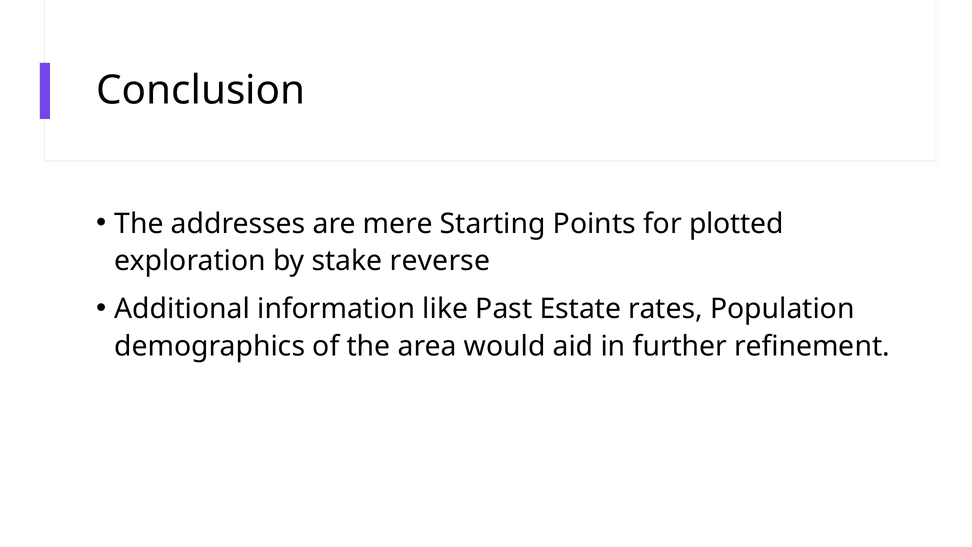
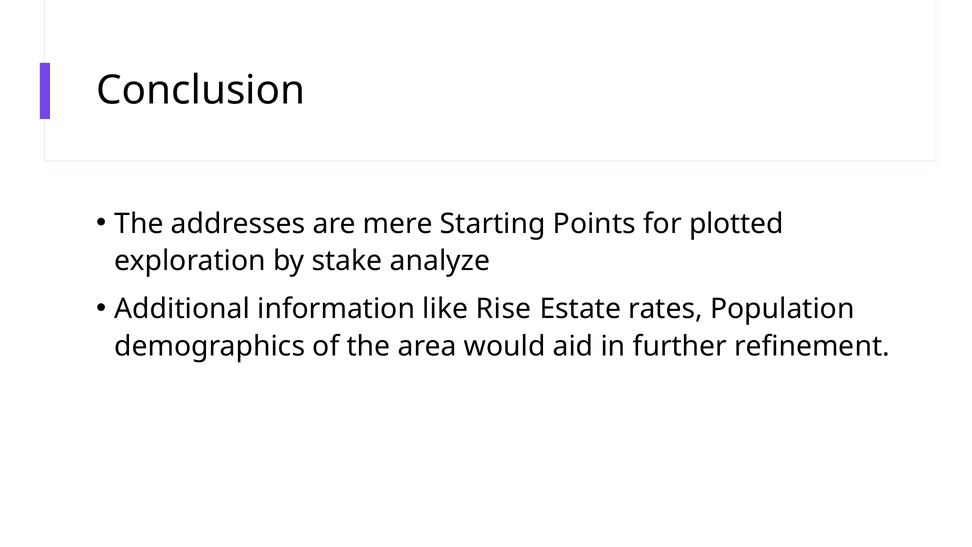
reverse: reverse -> analyze (440, 261)
Past: Past -> Rise (504, 309)
